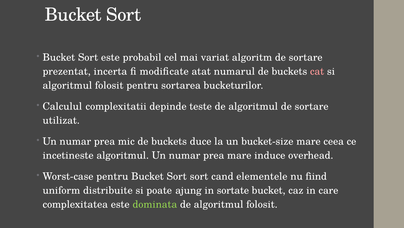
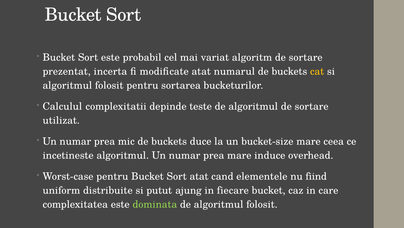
cat colour: pink -> yellow (317, 71)
Sort sort: sort -> atat (199, 176)
poate: poate -> putut (159, 190)
sortate: sortate -> fiecare (233, 190)
